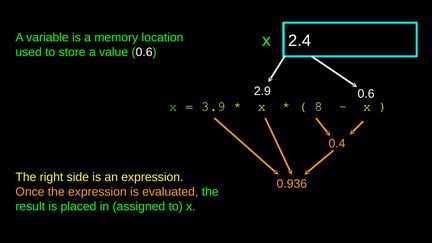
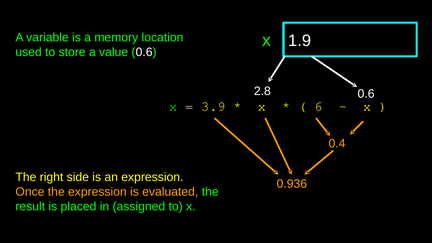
2.4: 2.4 -> 1.9 (300, 41)
2.9: 2.9 -> 2.8 (262, 91)
8: 8 -> 6 (319, 107)
